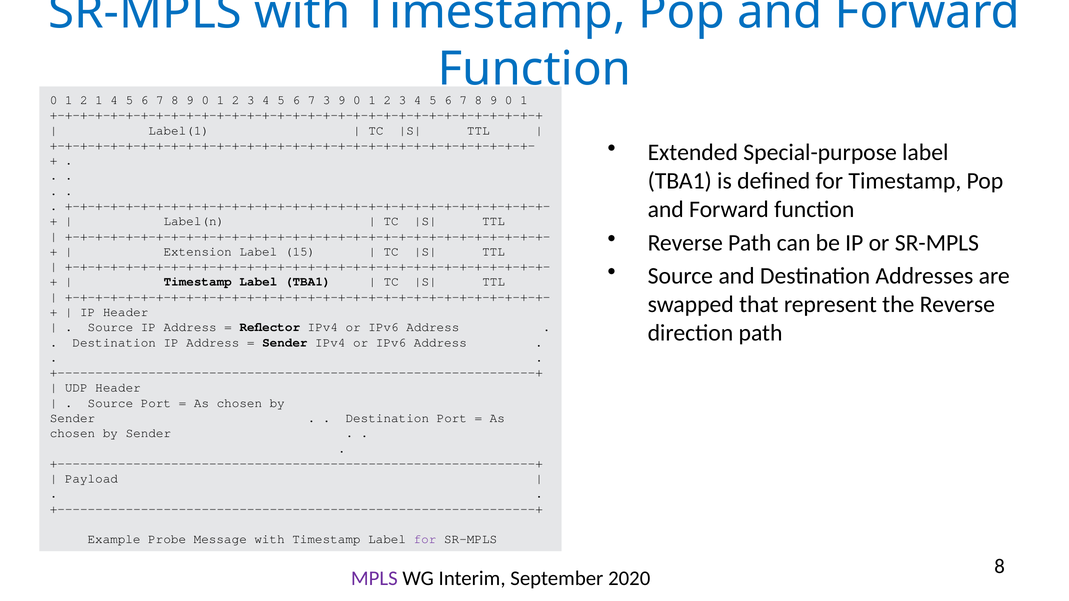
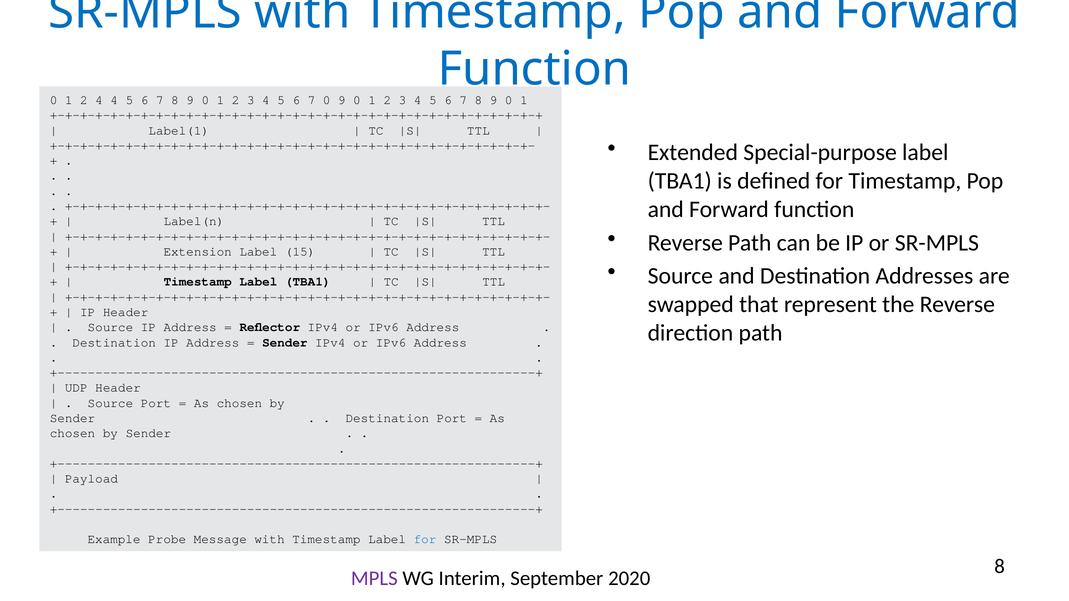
2 1: 1 -> 4 (99, 100)
7 3: 3 -> 0 (327, 100)
for colour: purple -> blue (425, 540)
